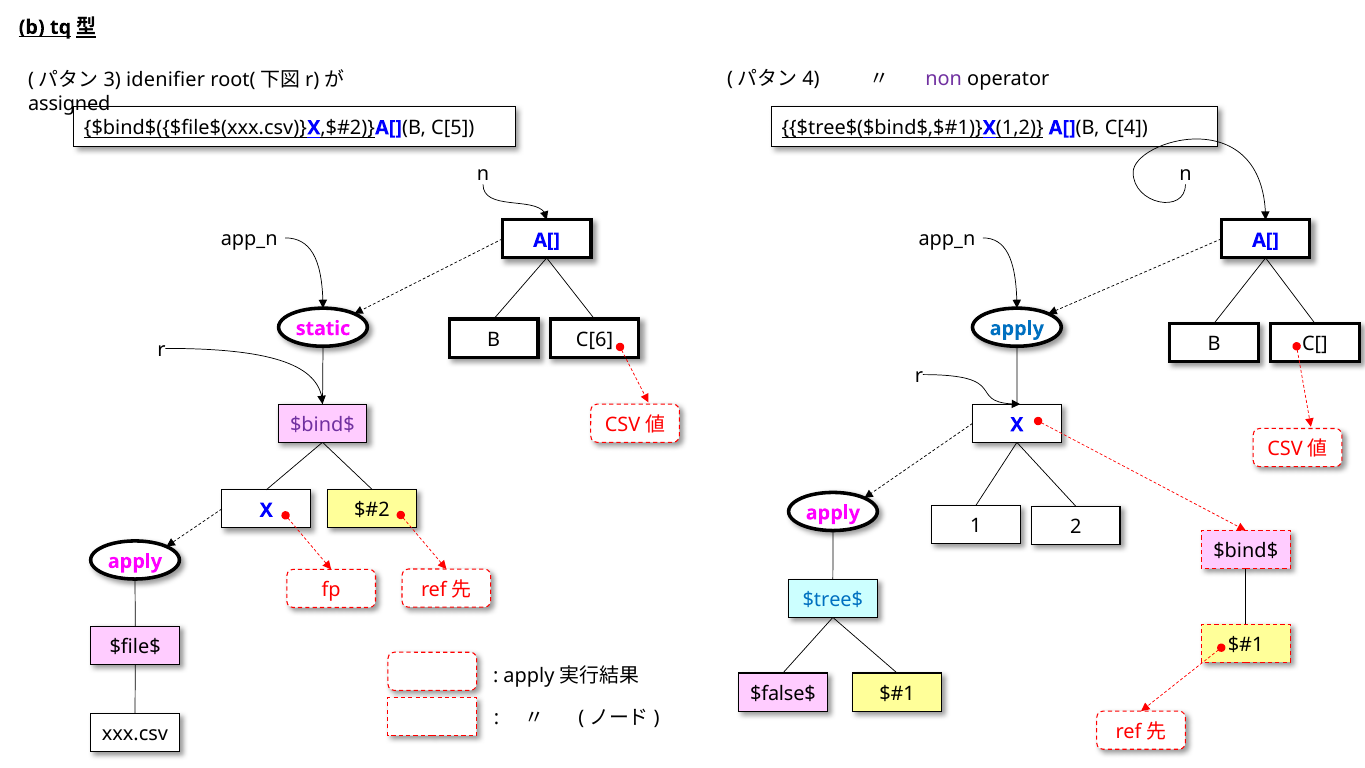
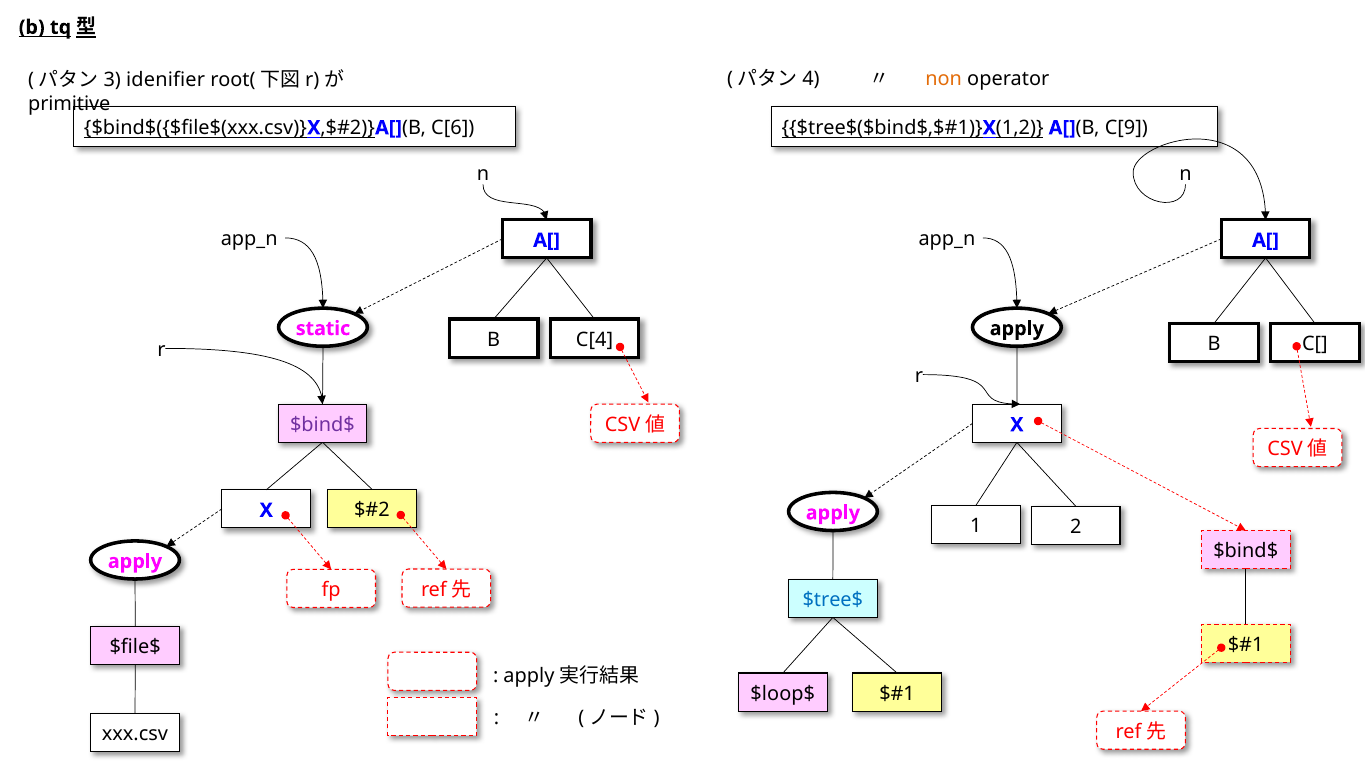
non colour: purple -> orange (944, 79)
assigned: assigned -> primitive (69, 104)
C[5: C[5 -> C[6 (453, 128)
C[4: C[4 -> C[9 (1126, 128)
apply colour: blue -> black (1017, 328)
C[6: C[6 -> C[4 (595, 339)
$false$: $false$ -> $loop$ (783, 693)
